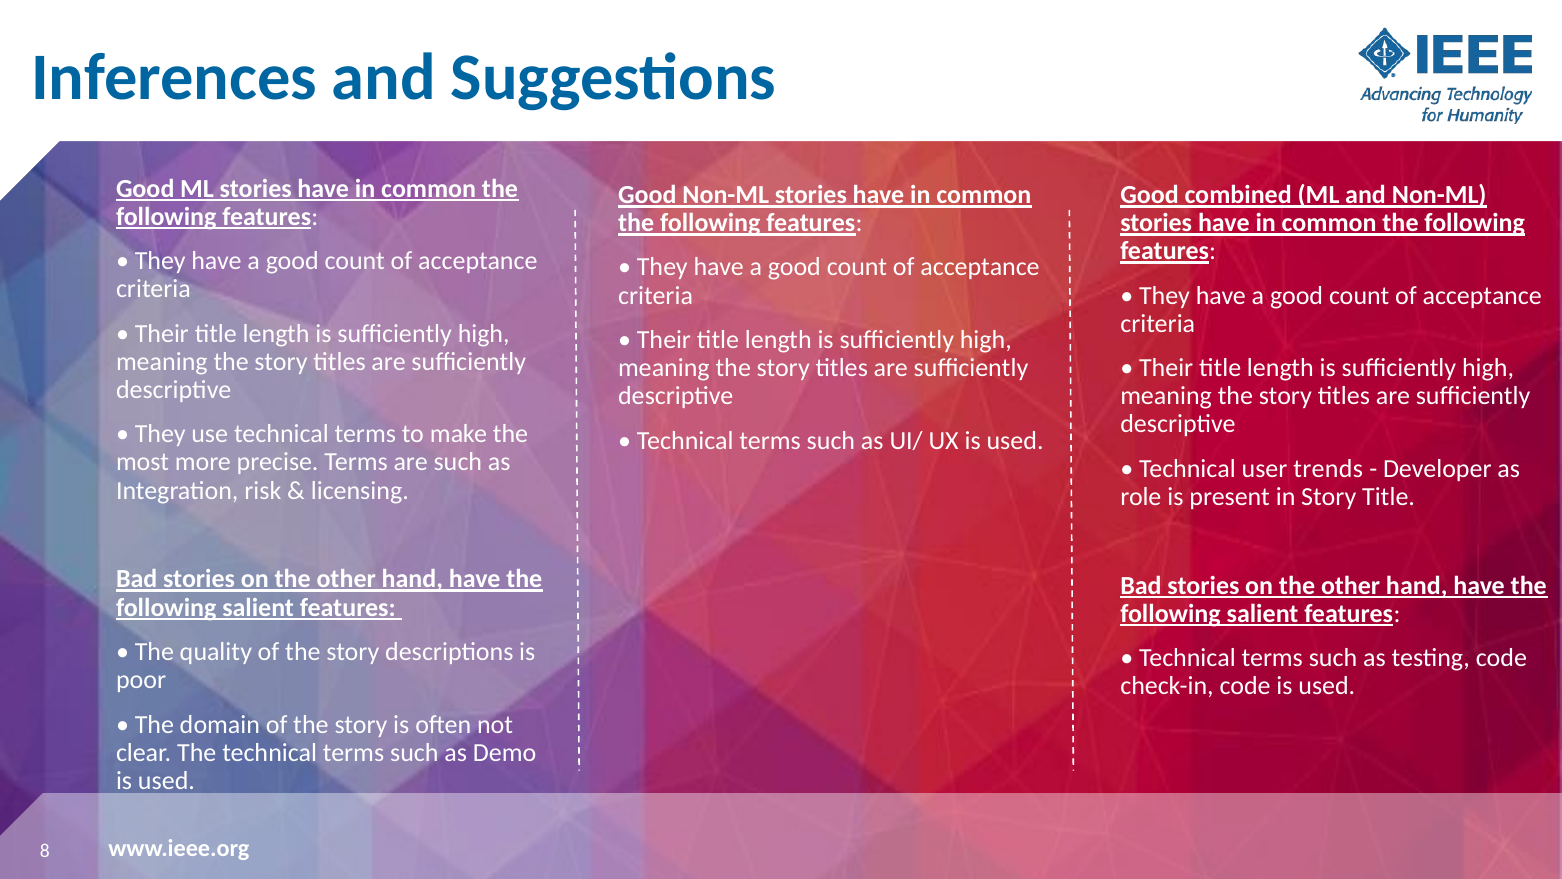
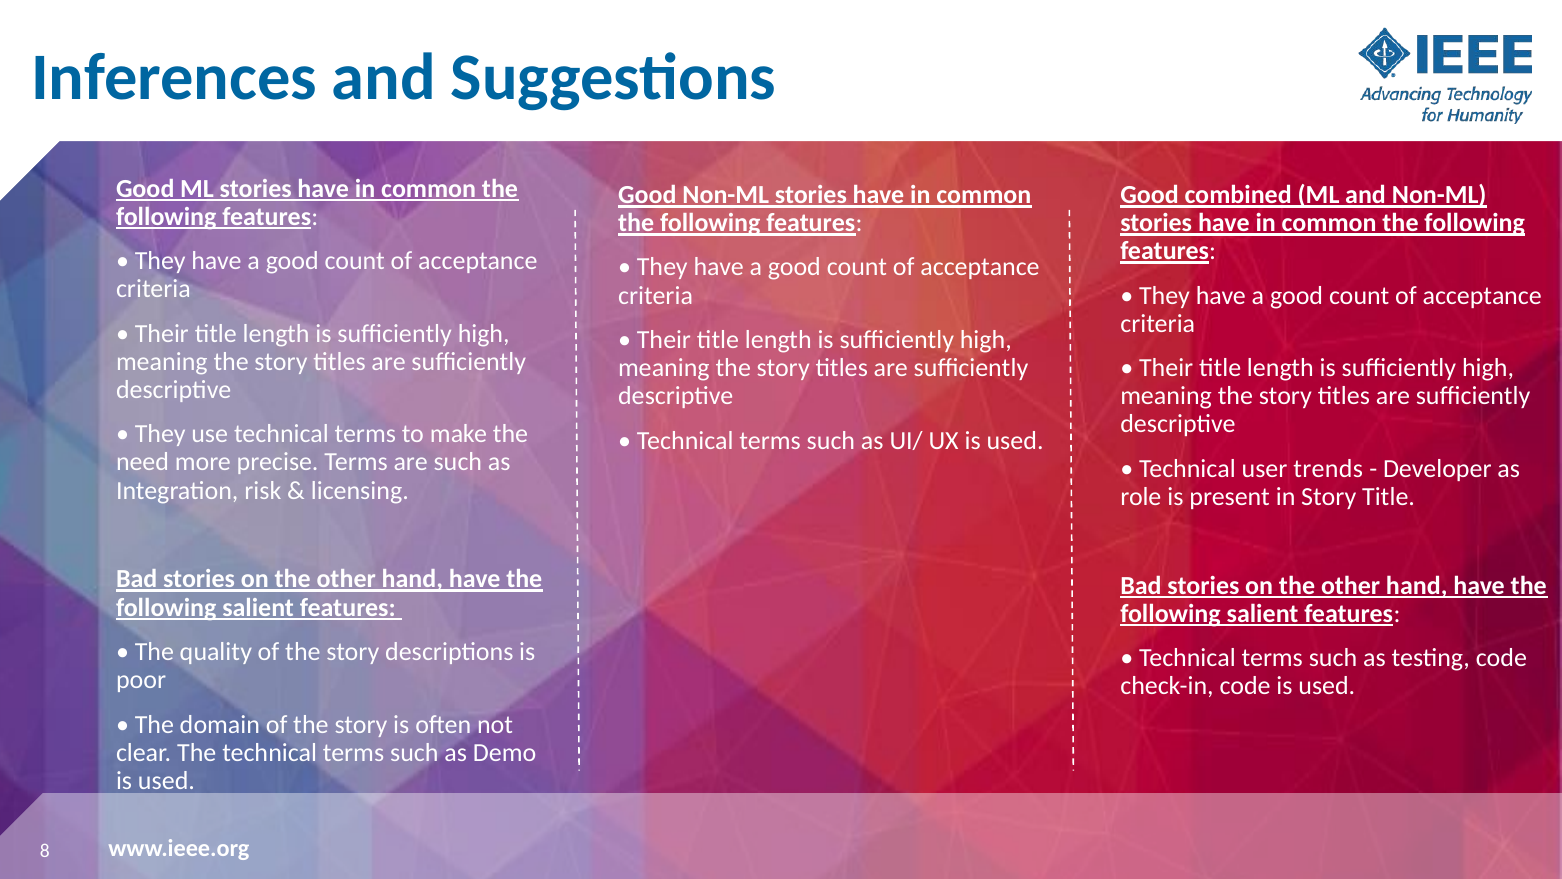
most: most -> need (142, 462)
